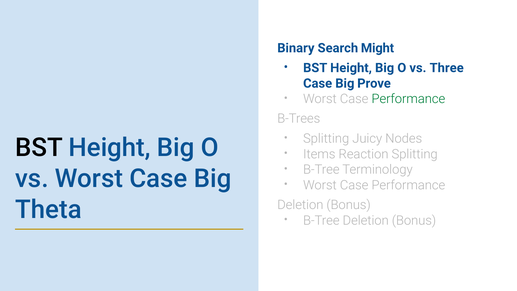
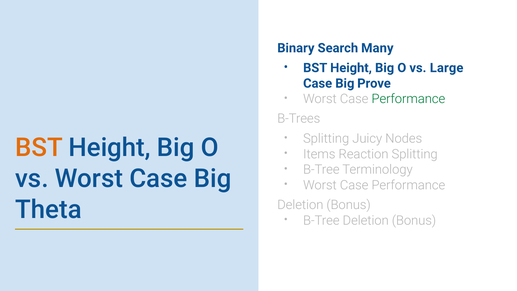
Might: Might -> Many (377, 48)
Three: Three -> Large (447, 68)
BST colour: black -> orange (39, 148)
